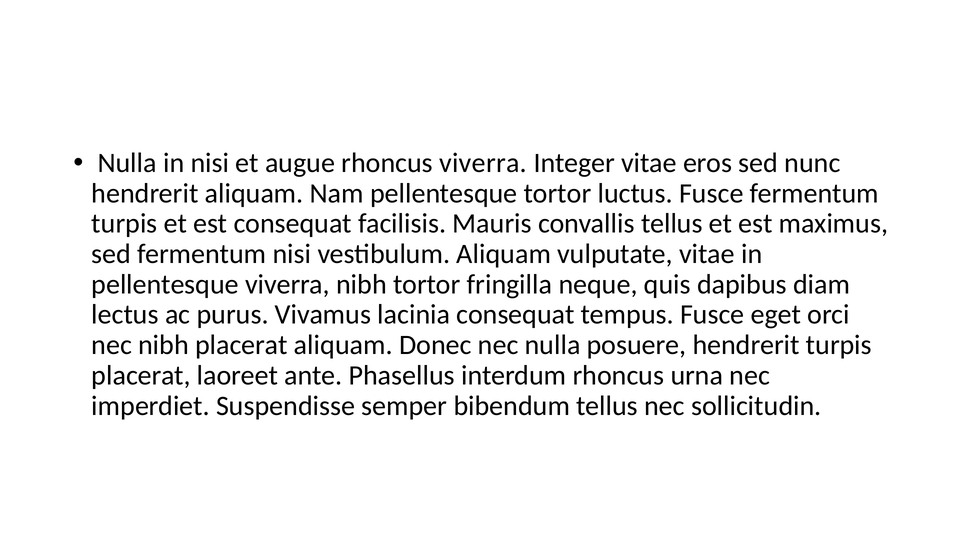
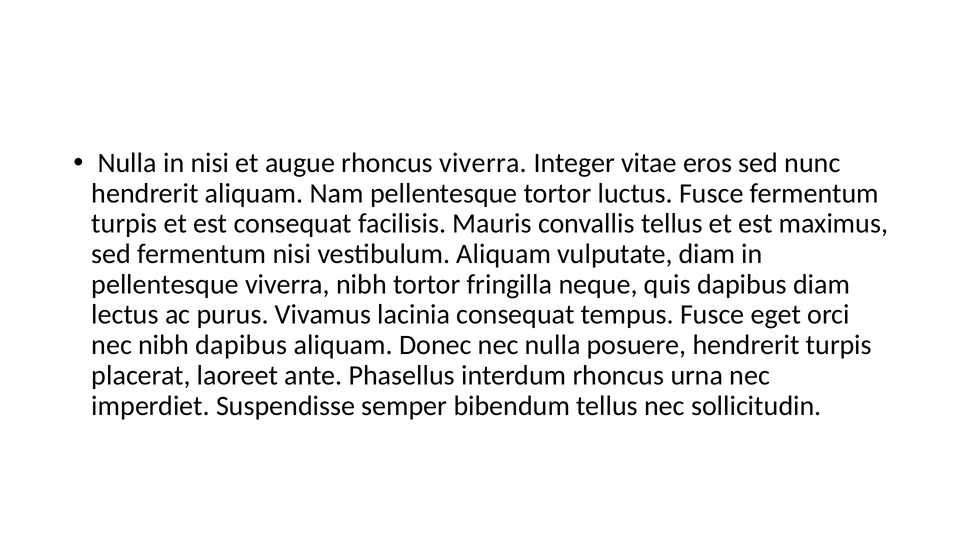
vulputate vitae: vitae -> diam (707, 254)
nibh placerat: placerat -> dapibus (241, 345)
